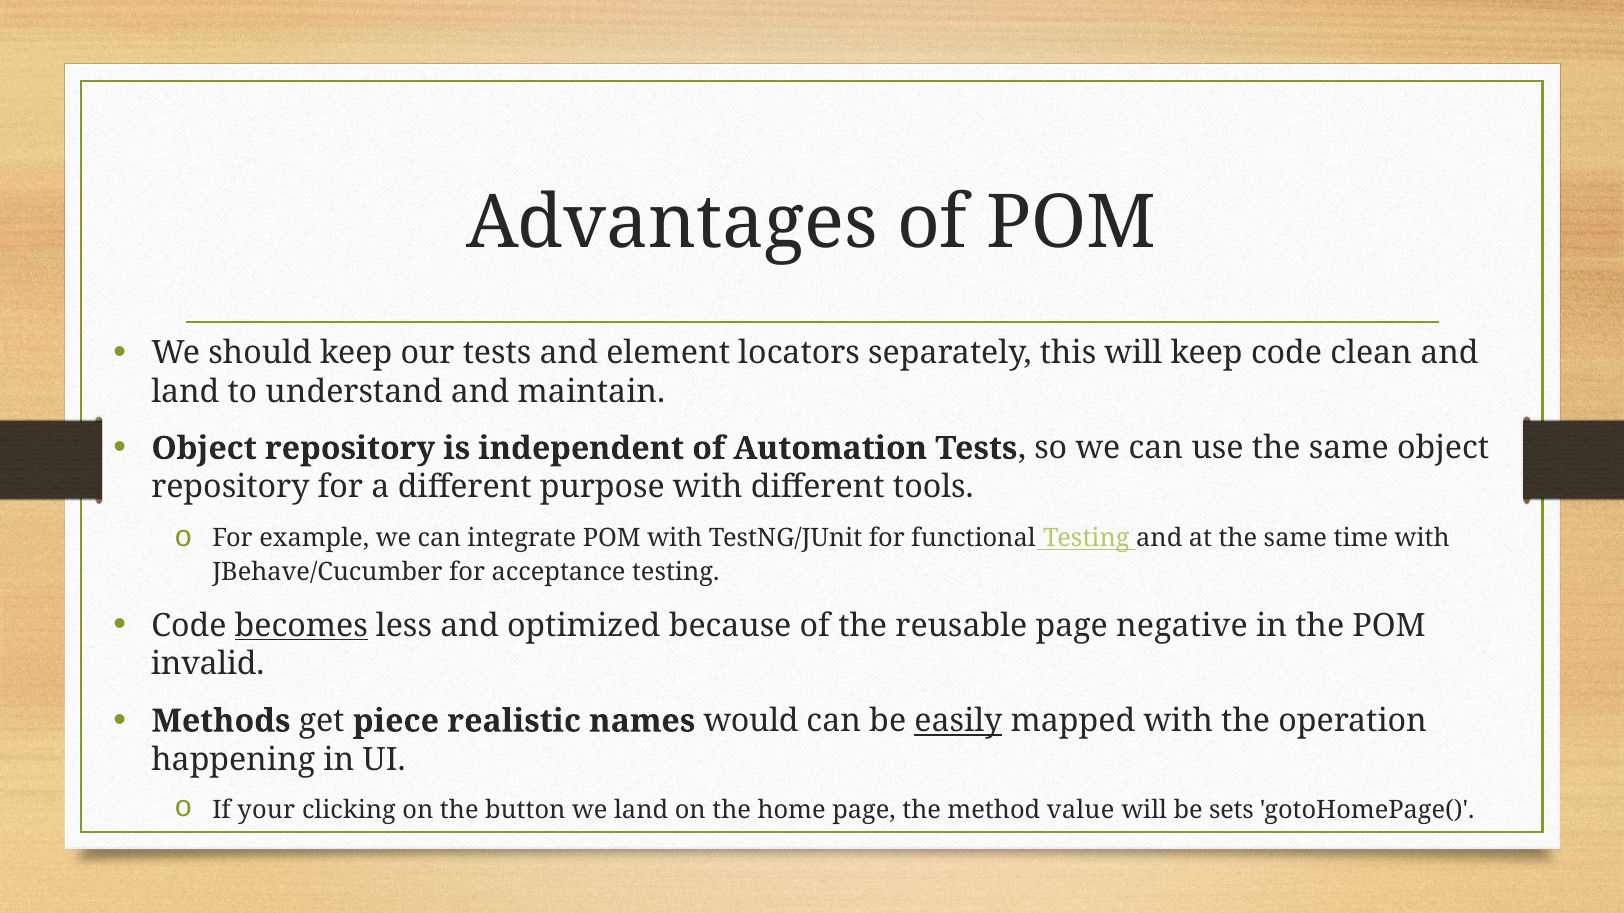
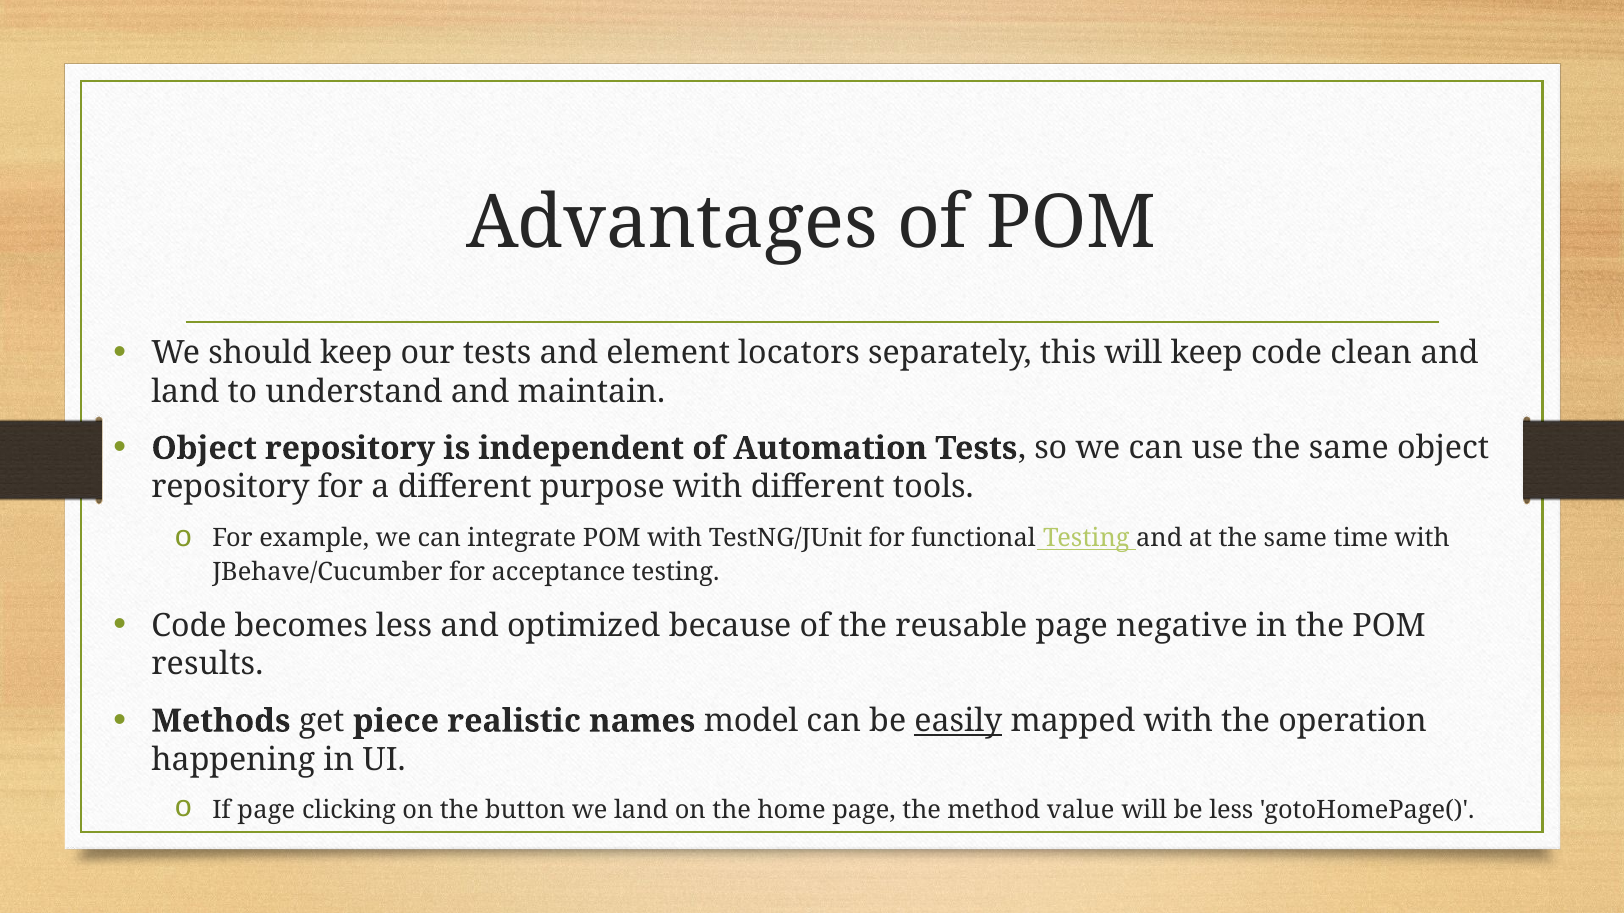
becomes underline: present -> none (301, 626)
invalid: invalid -> results (207, 665)
would: would -> model (751, 721)
If your: your -> page (266, 811)
be sets: sets -> less (1231, 811)
